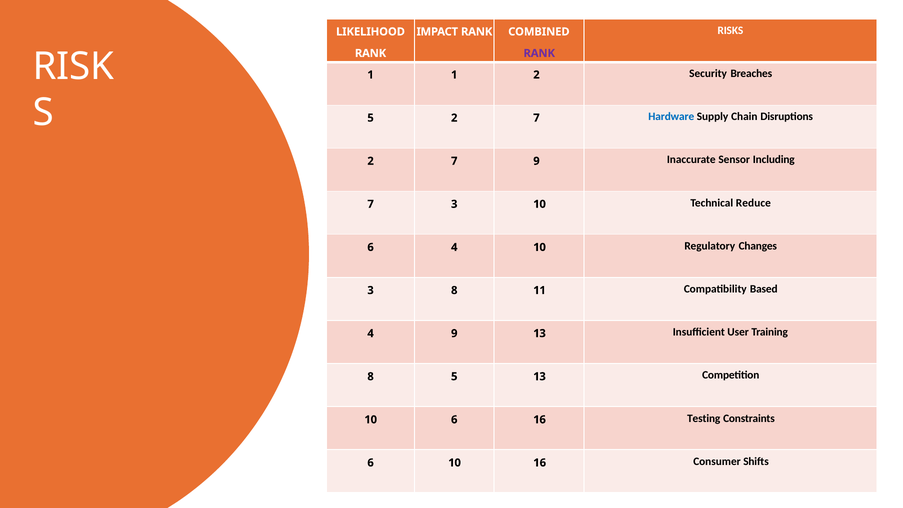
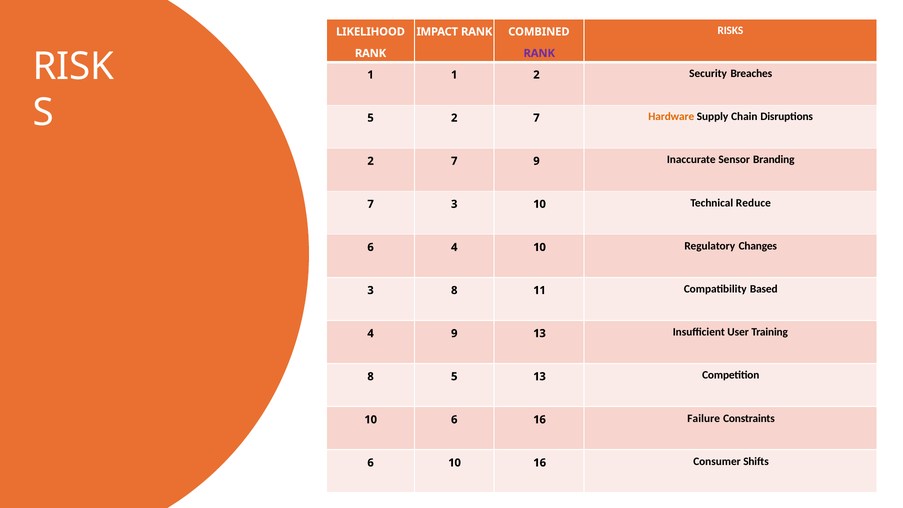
Hardware colour: blue -> orange (671, 117)
Including: Including -> Branding (774, 160)
Testing: Testing -> Failure (704, 418)
